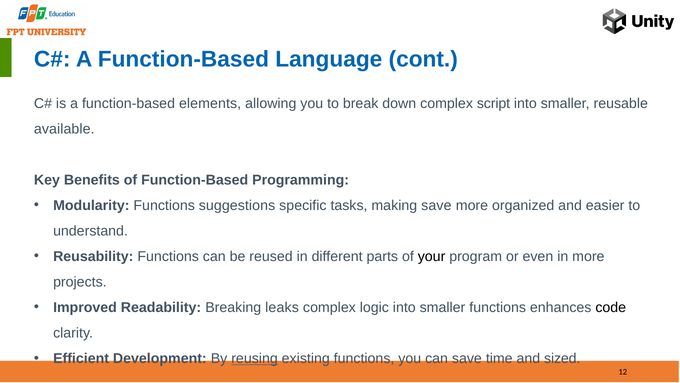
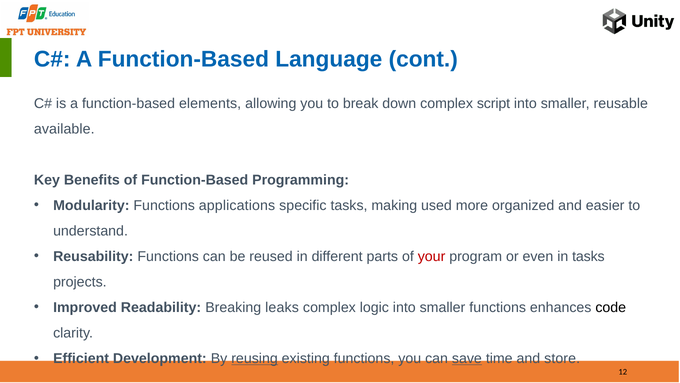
suggestions: suggestions -> applications (237, 205)
making save: save -> used (436, 205)
your colour: black -> red (432, 256)
in more: more -> tasks (588, 256)
save underline: none -> present (467, 358)
sized: sized -> store (562, 358)
